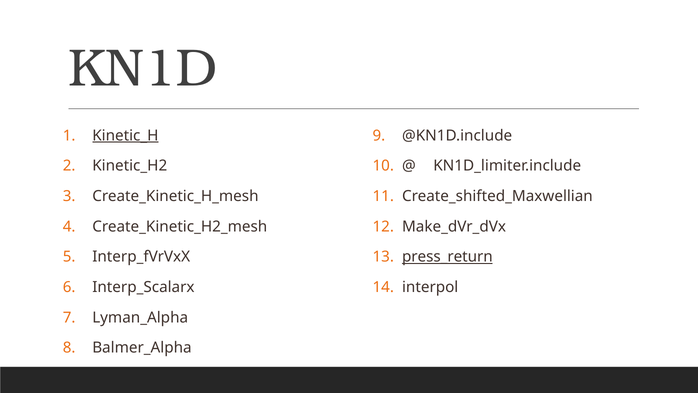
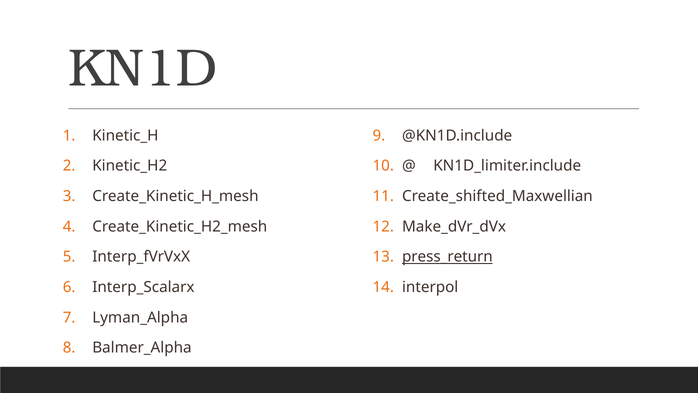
Kinetic_H underline: present -> none (125, 135)
